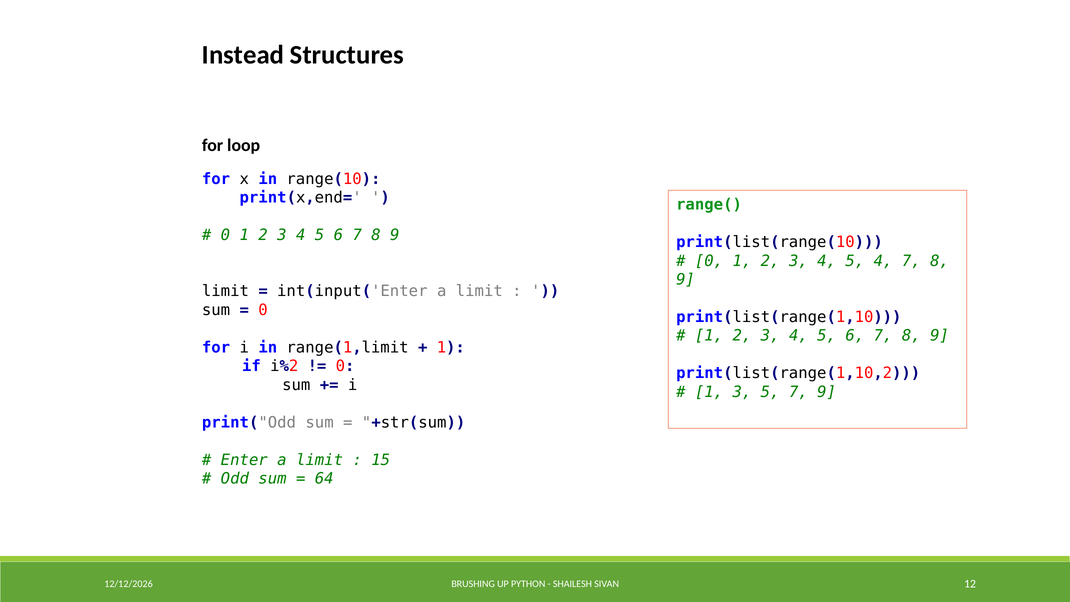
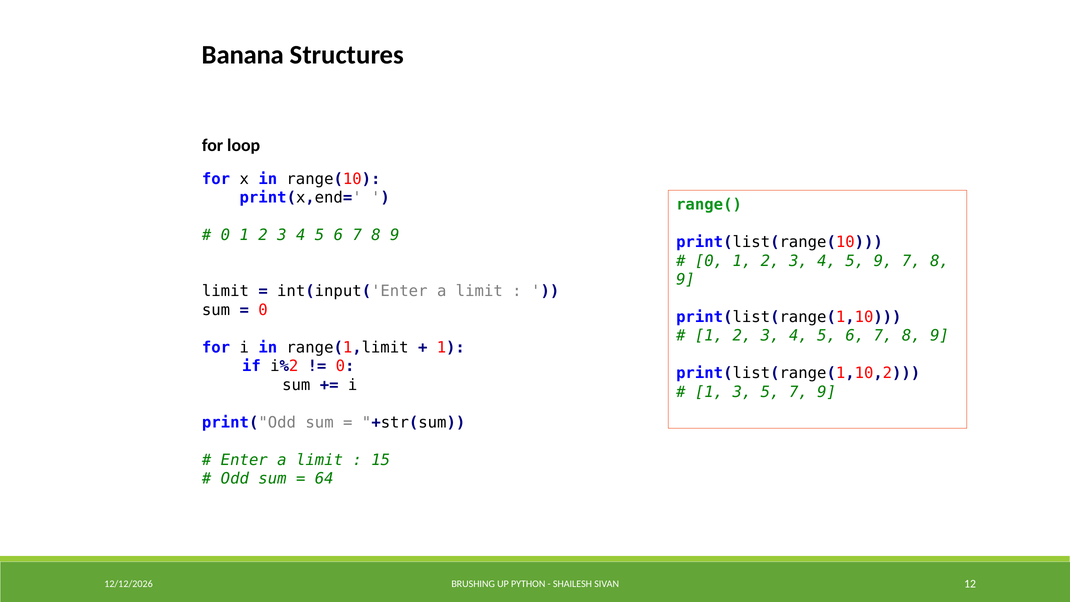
Instead: Instead -> Banana (243, 55)
5 4: 4 -> 9 (883, 261)
